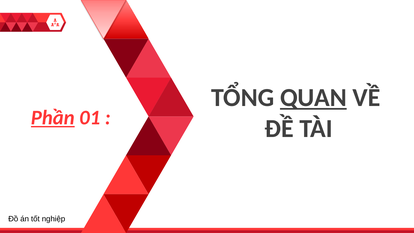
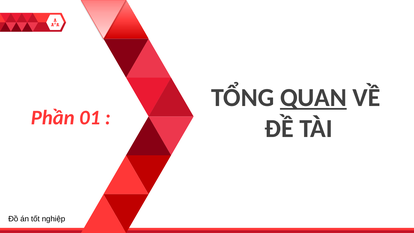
Phần underline: present -> none (53, 118)
